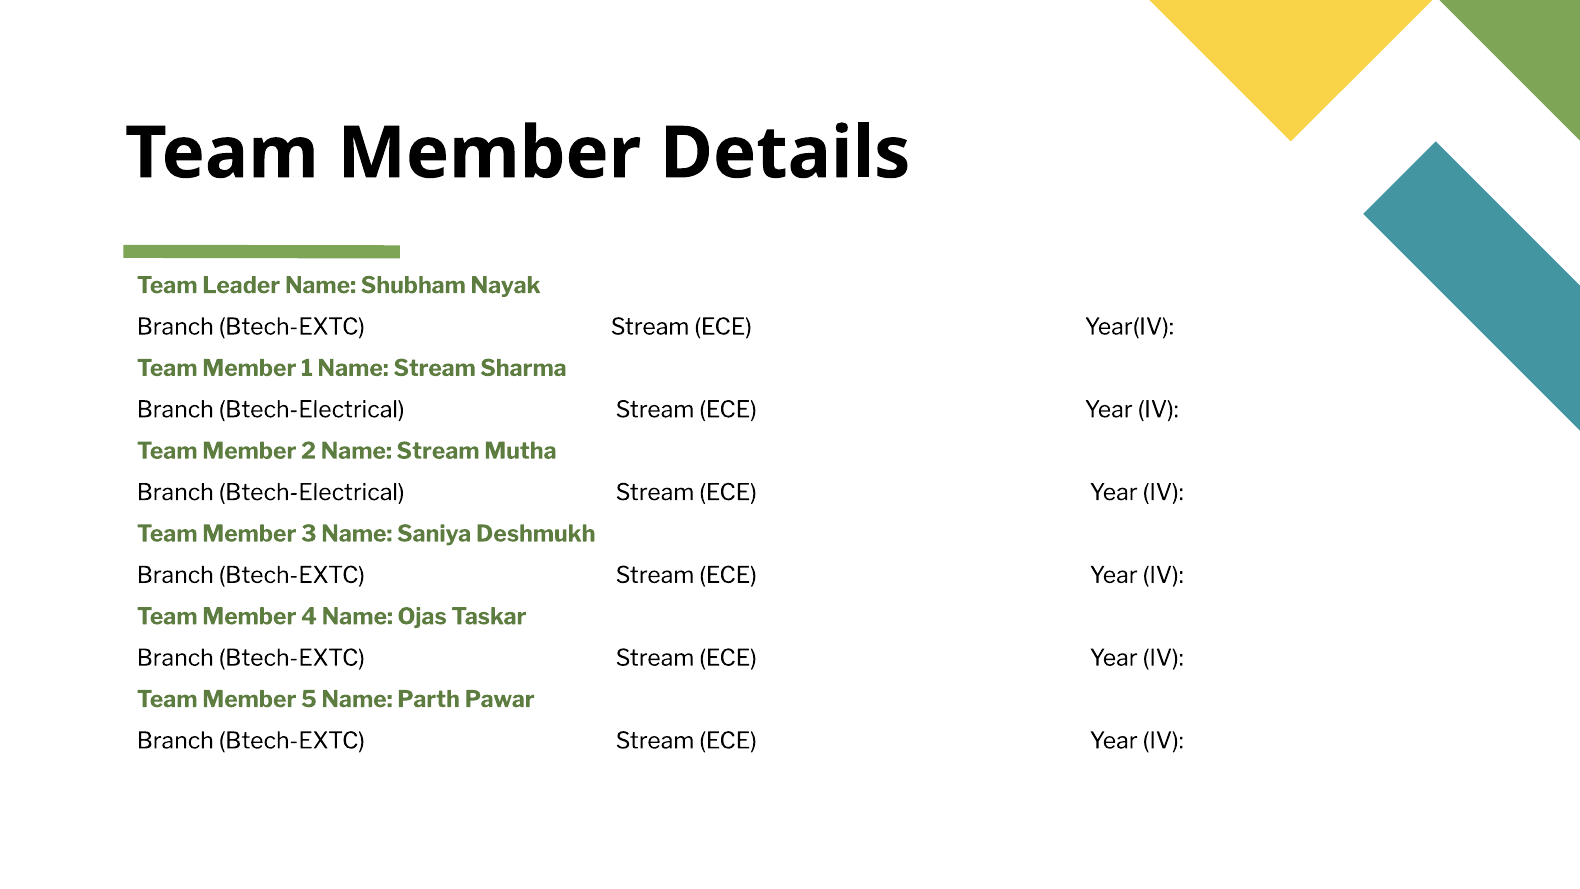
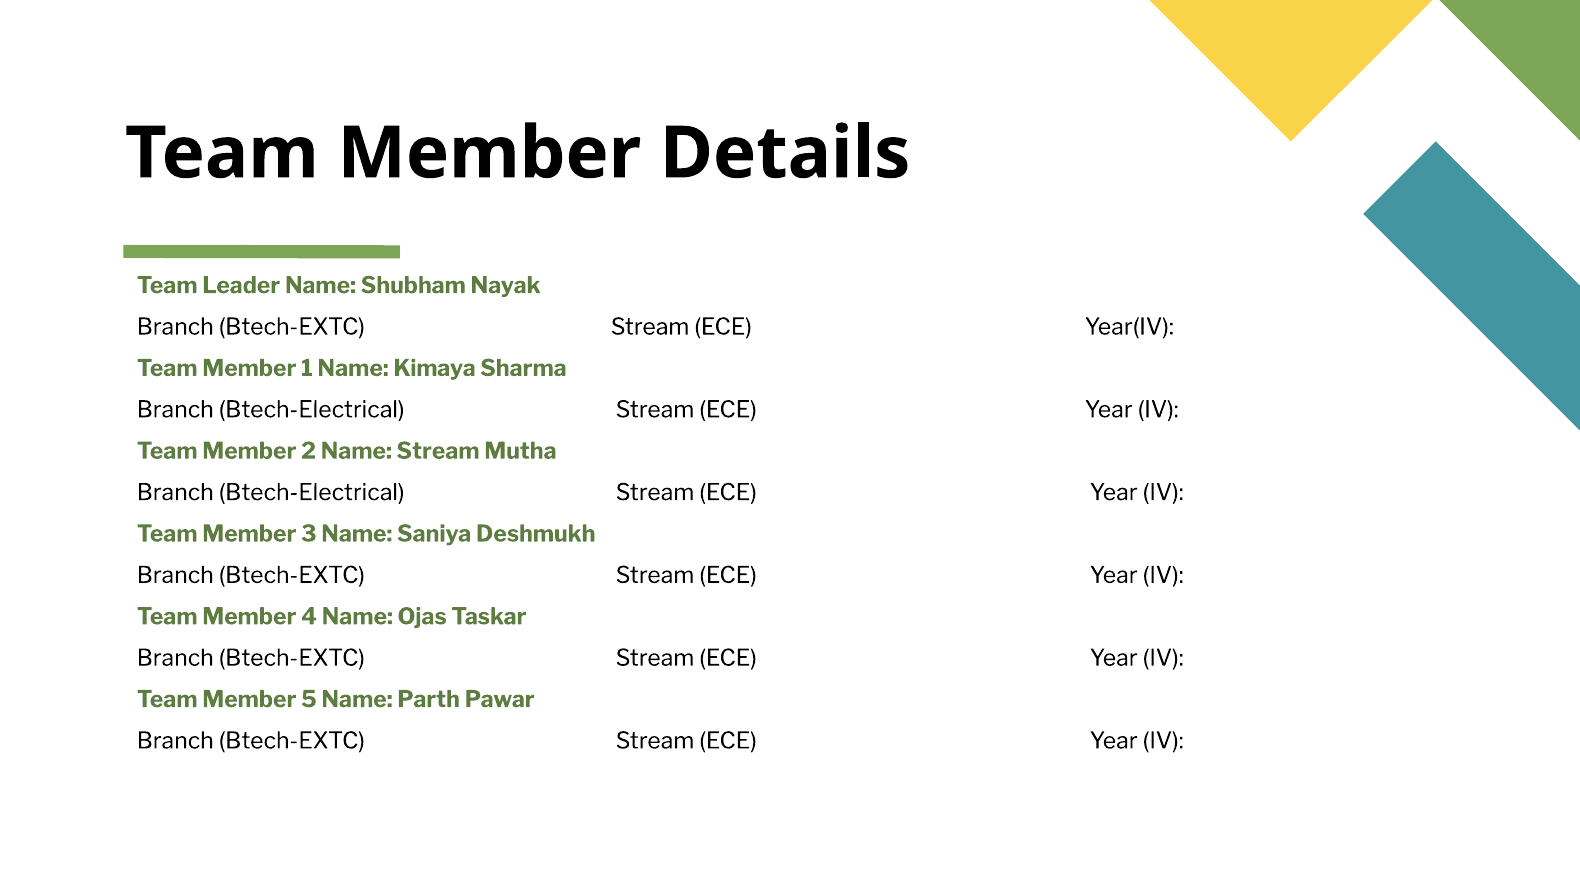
1 Name Stream: Stream -> Kimaya (435, 368)
